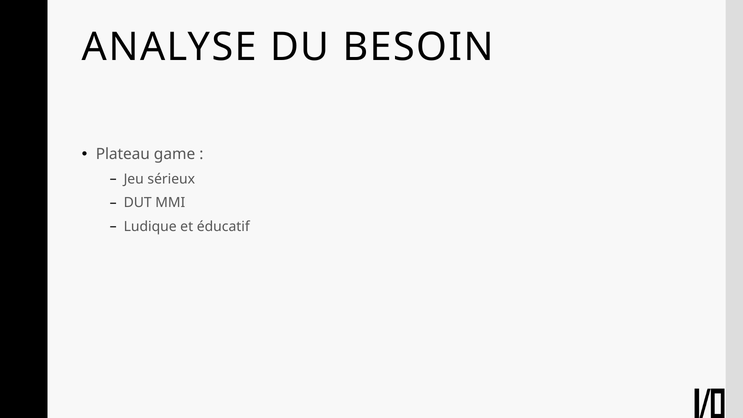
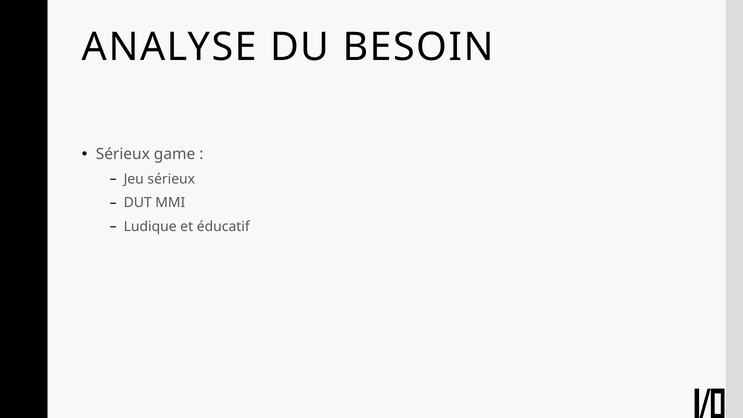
Plateau: Plateau -> Sérieux (123, 154)
